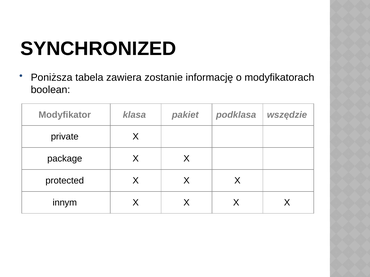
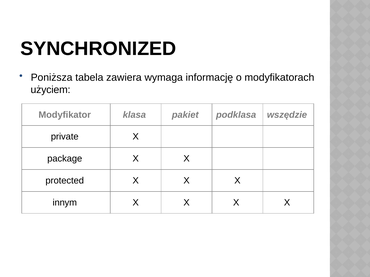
zostanie: zostanie -> wymaga (164, 78)
boolean: boolean -> użyciem (51, 90)
